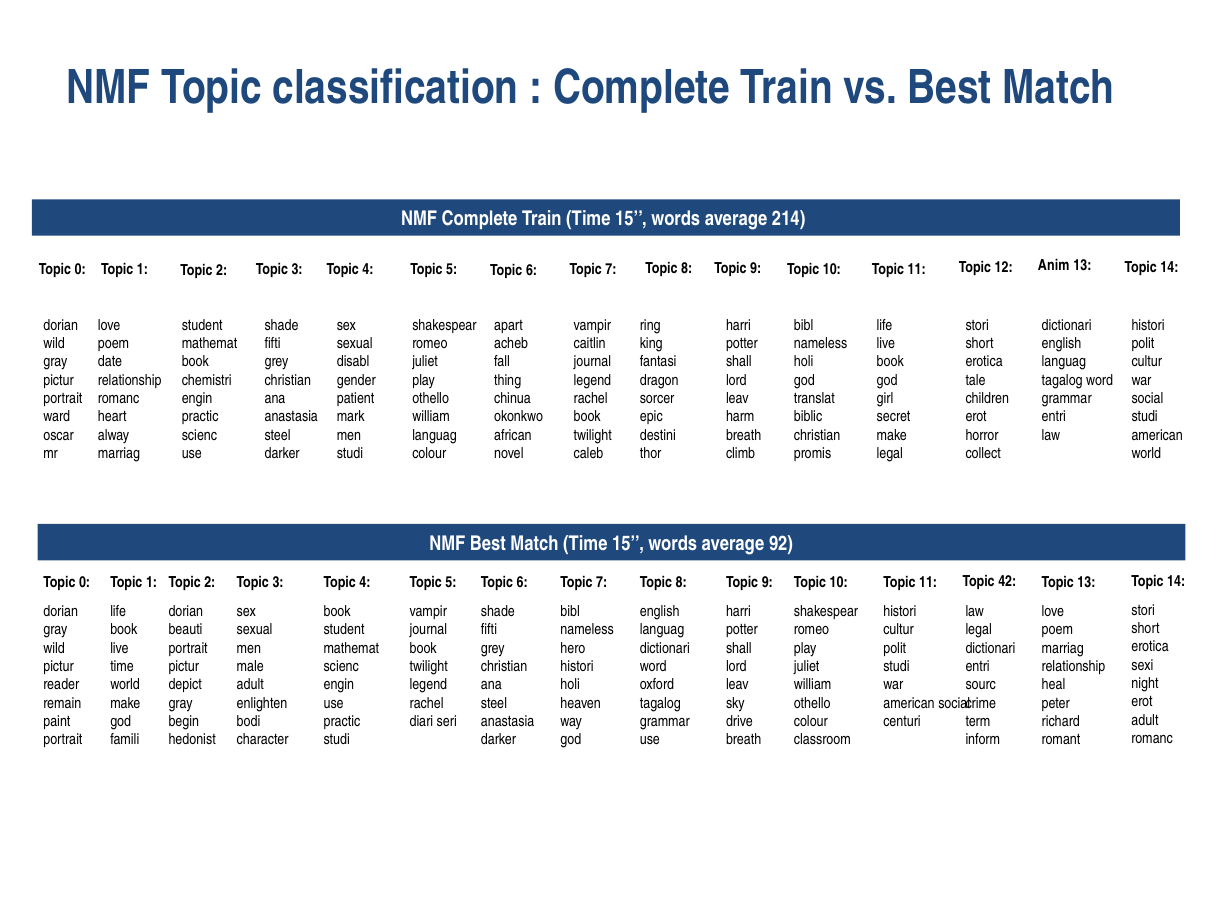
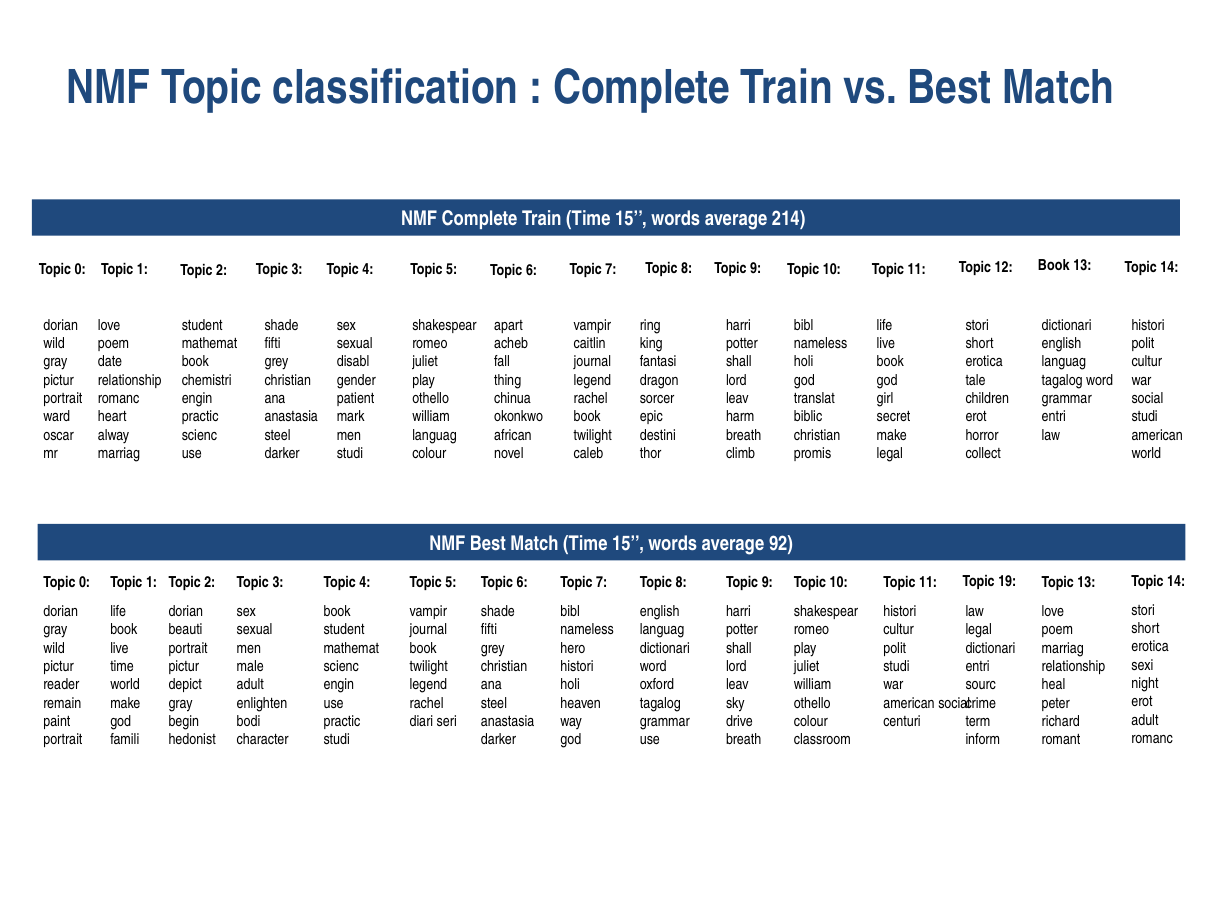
12 Anim: Anim -> Book (1054, 265)
42: 42 -> 19 (1007, 581)
